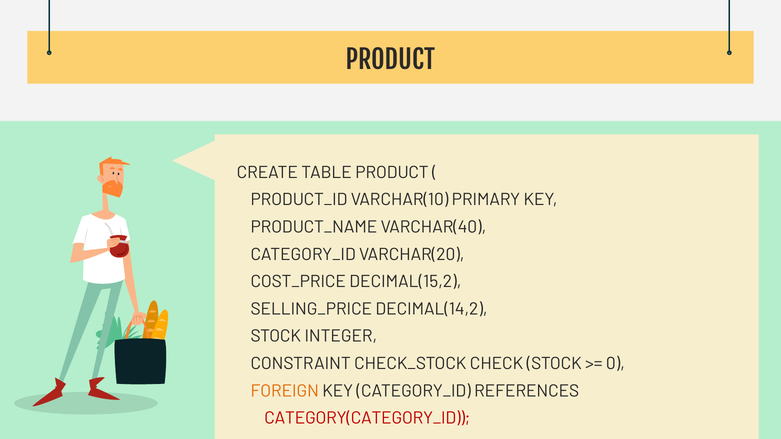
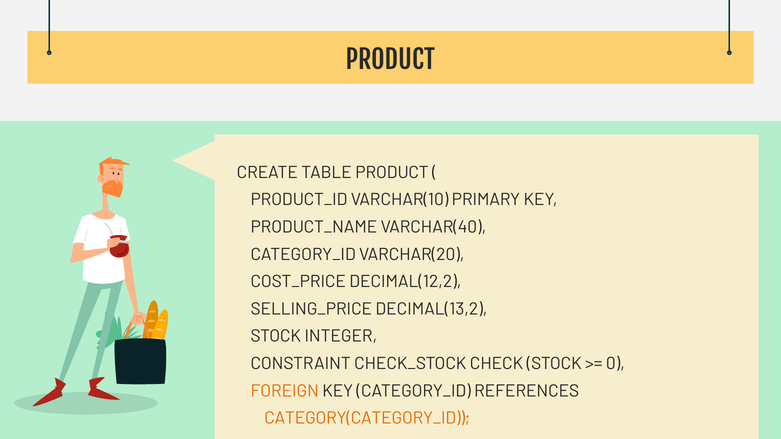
DECIMAL(15,2: DECIMAL(15,2 -> DECIMAL(12,2 (405, 282)
DECIMAL(14,2: DECIMAL(14,2 -> DECIMAL(13,2 (431, 309)
CATEGORY(CATEGORY_ID colour: red -> orange (367, 419)
